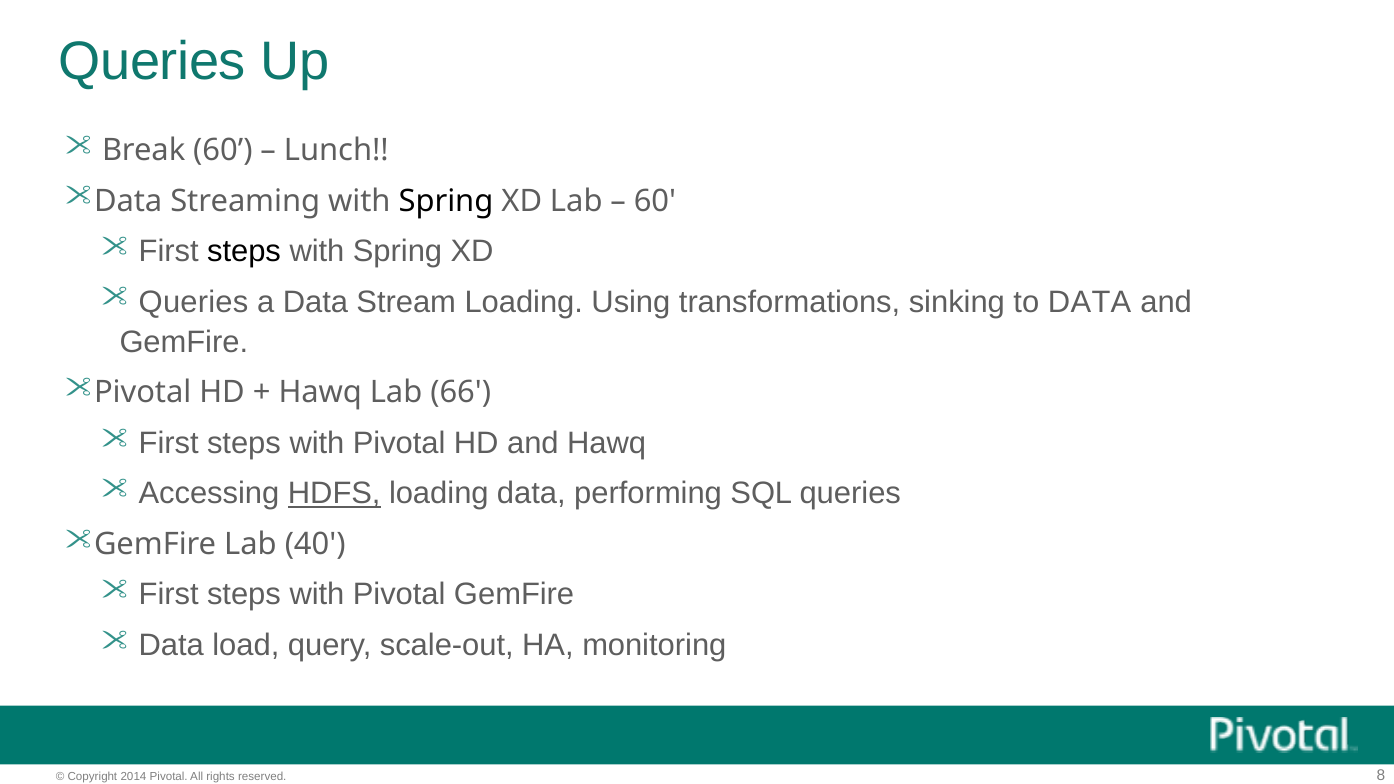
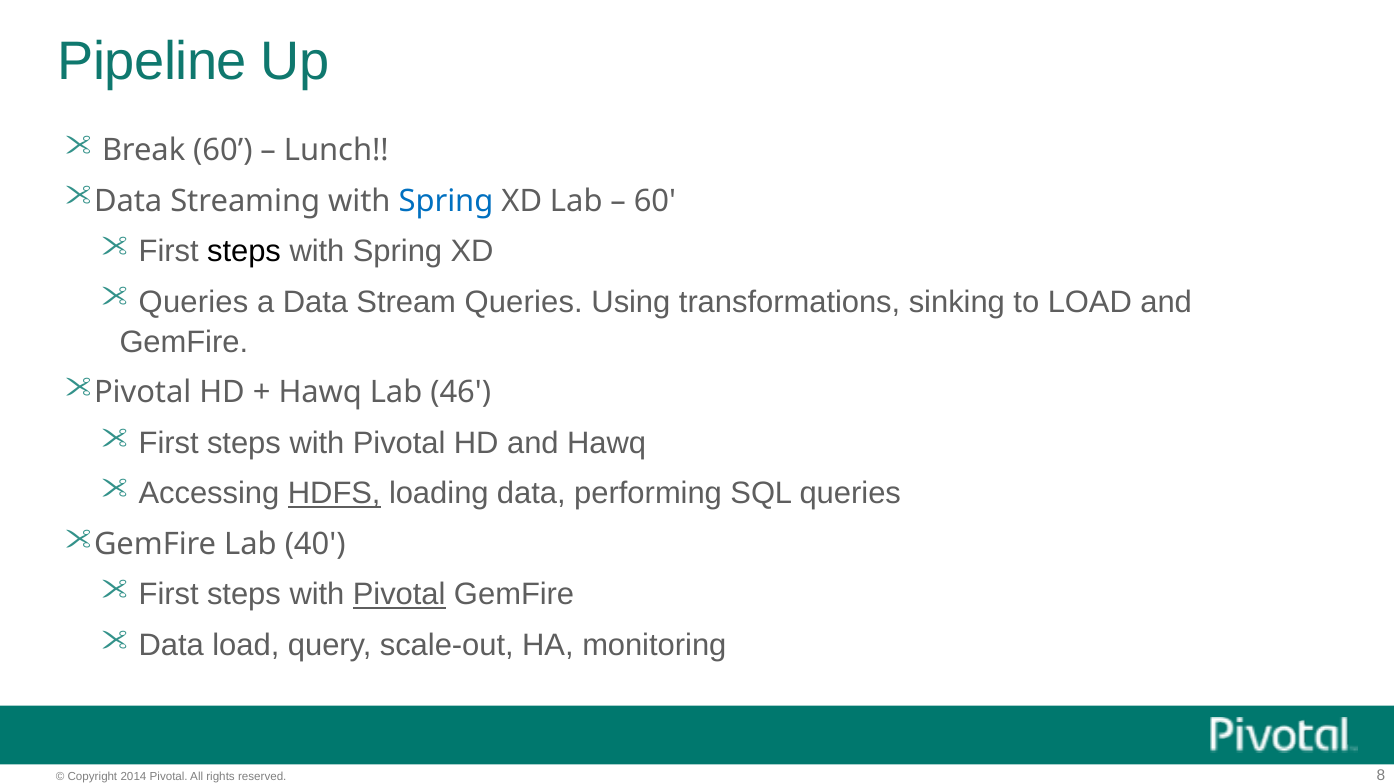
Queries: Queries -> Pipeline (152, 62)
Spring colour: black -> blue (446, 201)
Stream Loading: Loading -> Queries (524, 302)
to DATA: DATA -> LOAD (1090, 302)
66: 66 -> 46 (461, 393)
Pivotal underline: none -> present (399, 595)
